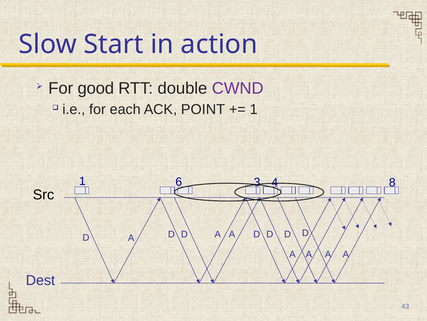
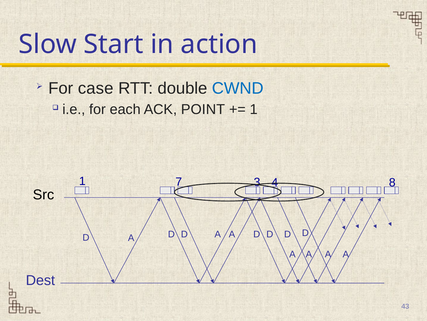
good: good -> case (96, 88)
CWND colour: purple -> blue (238, 88)
6: 6 -> 7 (179, 181)
